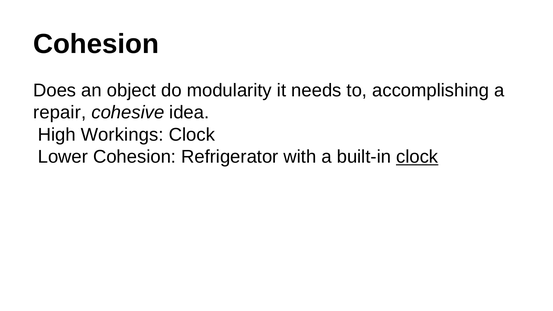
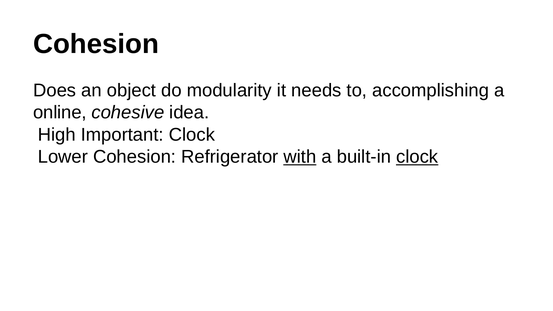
repair: repair -> online (60, 113)
Workings: Workings -> Important (122, 135)
with underline: none -> present (300, 157)
